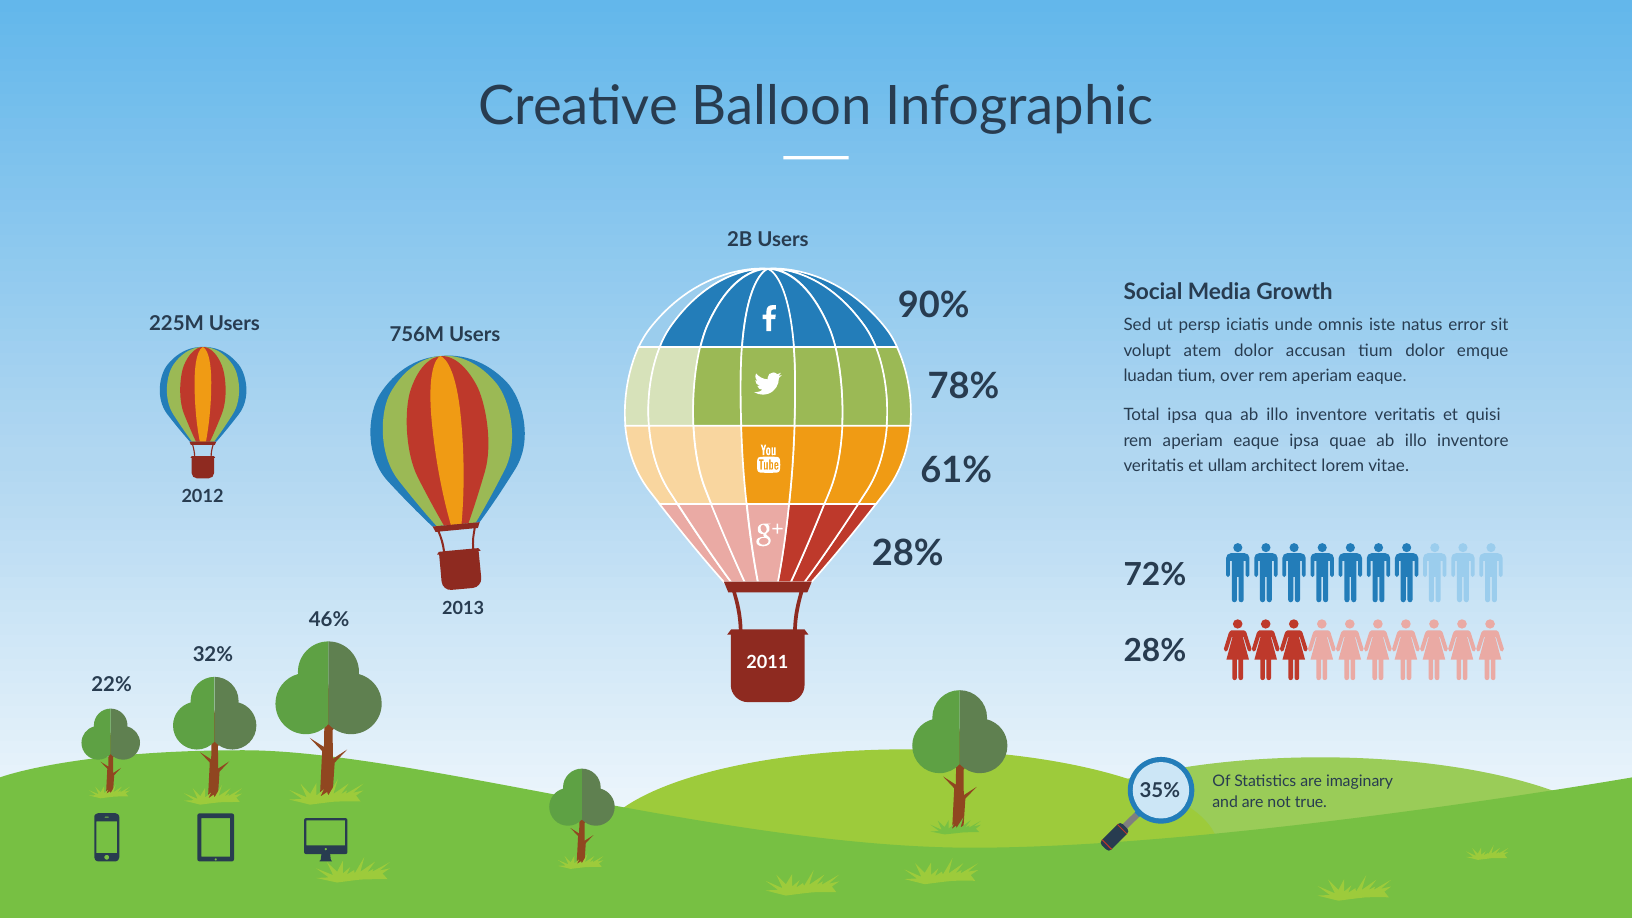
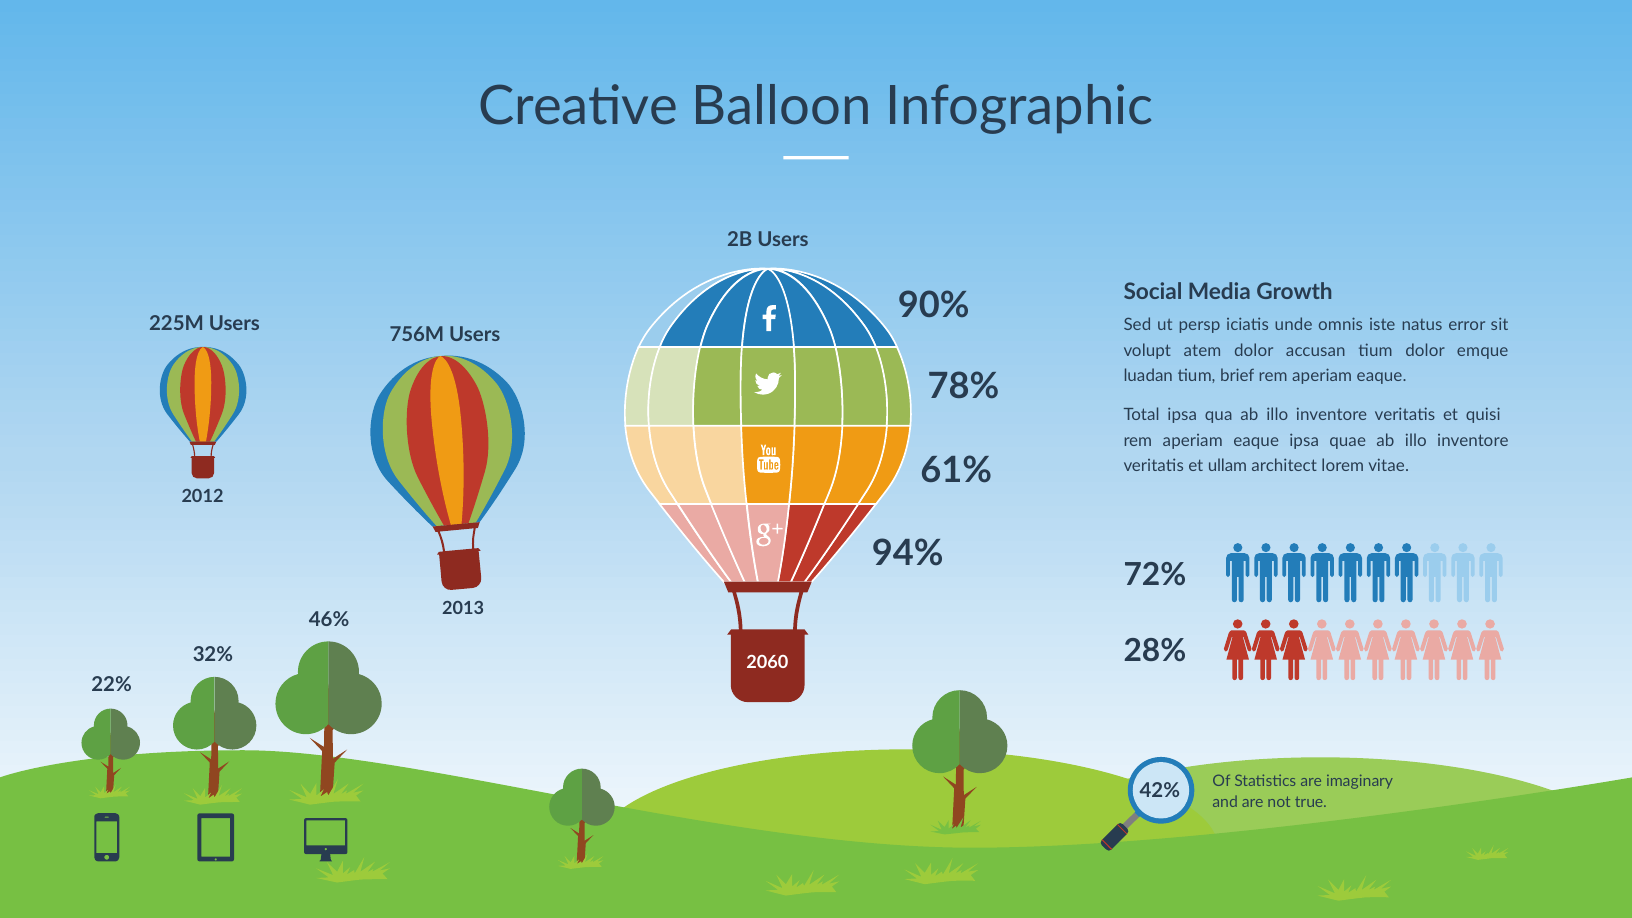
over: over -> brief (1237, 376)
28%: 28% -> 94% (908, 553)
2011: 2011 -> 2060 (767, 662)
35%: 35% -> 42% (1160, 790)
